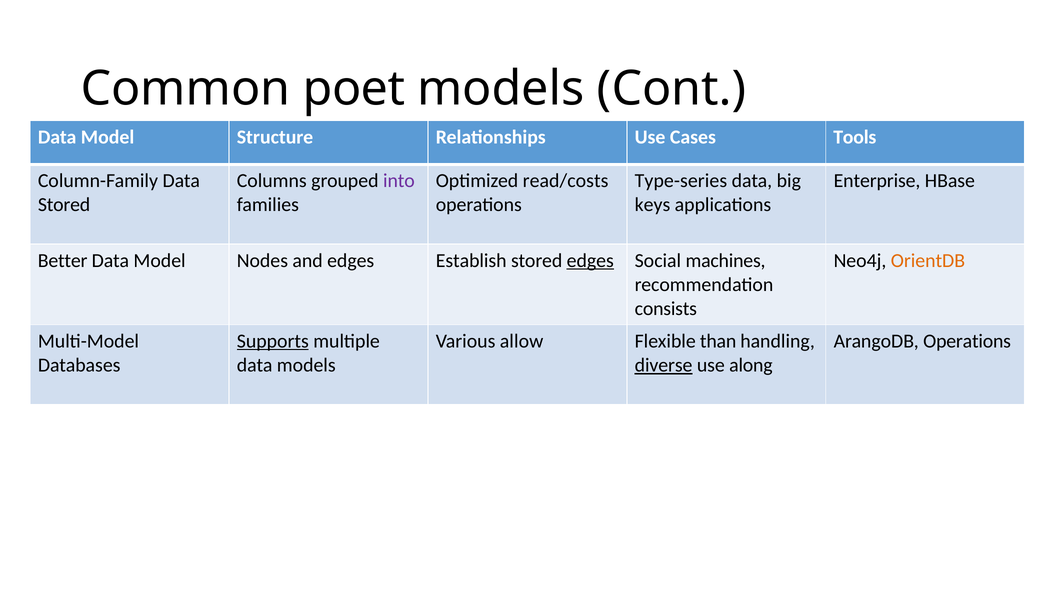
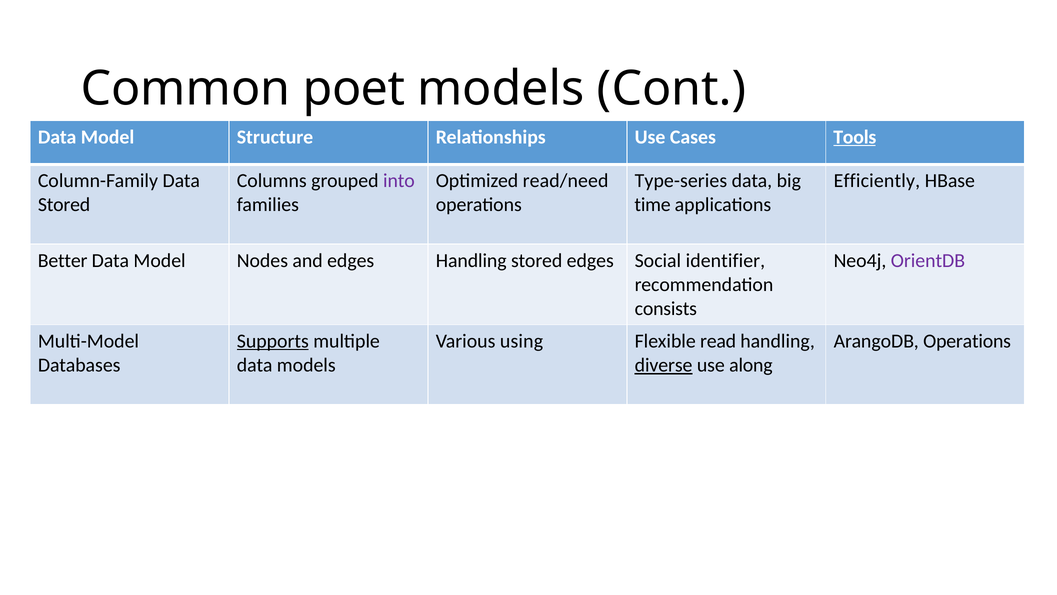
Tools underline: none -> present (855, 137)
read/costs: read/costs -> read/need (566, 181)
Enterprise: Enterprise -> Efficiently (877, 181)
keys: keys -> time (653, 205)
edges Establish: Establish -> Handling (471, 260)
edges underline: present -> none (590, 260)
machines: machines -> identifier (725, 260)
OrientDB colour: orange -> purple (928, 260)
allow: allow -> using (522, 341)
than: than -> read (718, 341)
